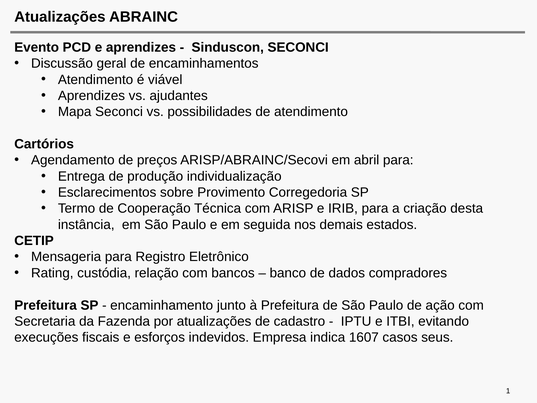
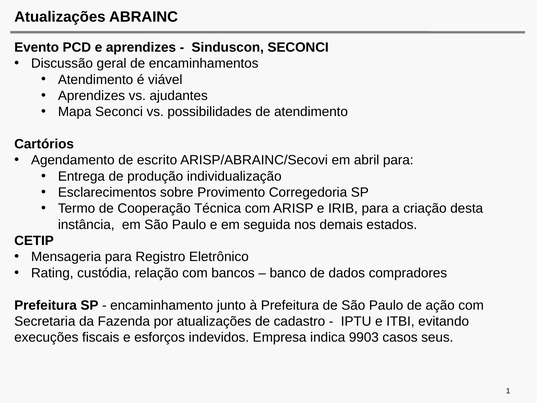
preços: preços -> escrito (157, 160)
1607: 1607 -> 9903 (364, 337)
